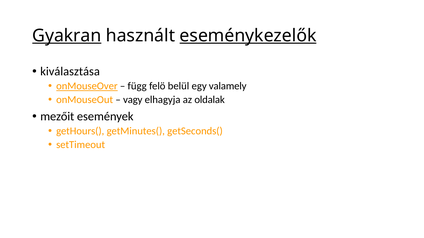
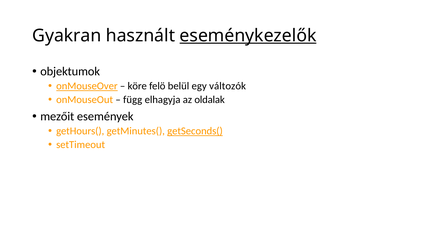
Gyakran underline: present -> none (67, 36)
kiválasztása: kiválasztása -> objektumok (70, 72)
függ: függ -> köre (137, 86)
valamely: valamely -> változók (228, 86)
vagy: vagy -> függ (133, 100)
getSeconds( underline: none -> present (195, 131)
